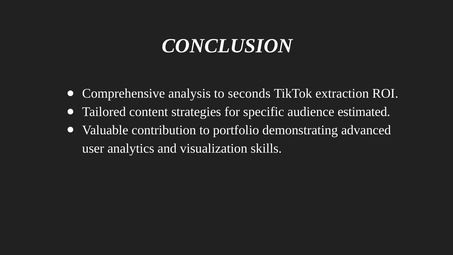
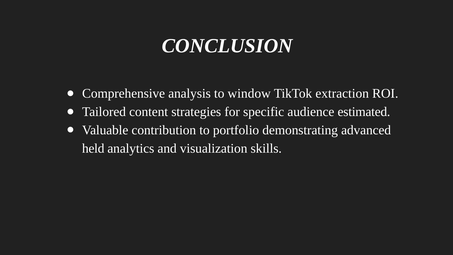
seconds: seconds -> window (249, 94)
user: user -> held (93, 148)
